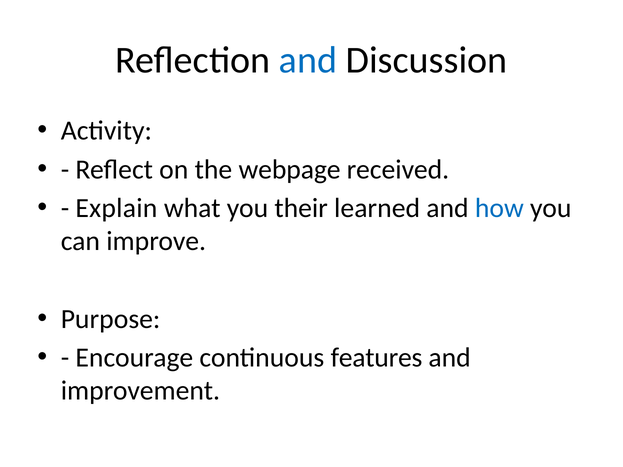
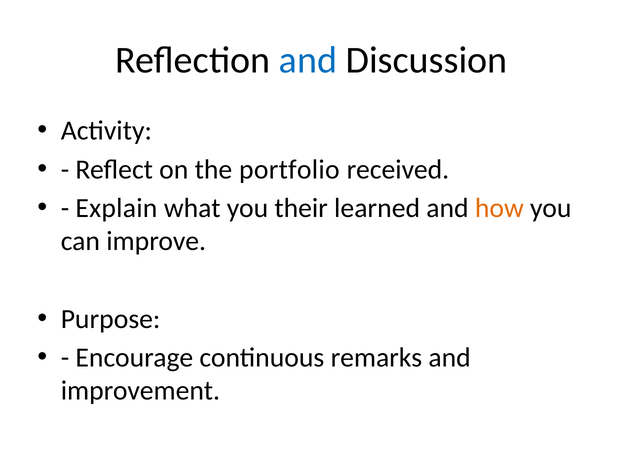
webpage: webpage -> portfolio (289, 169)
how colour: blue -> orange (499, 208)
features: features -> remarks (376, 358)
